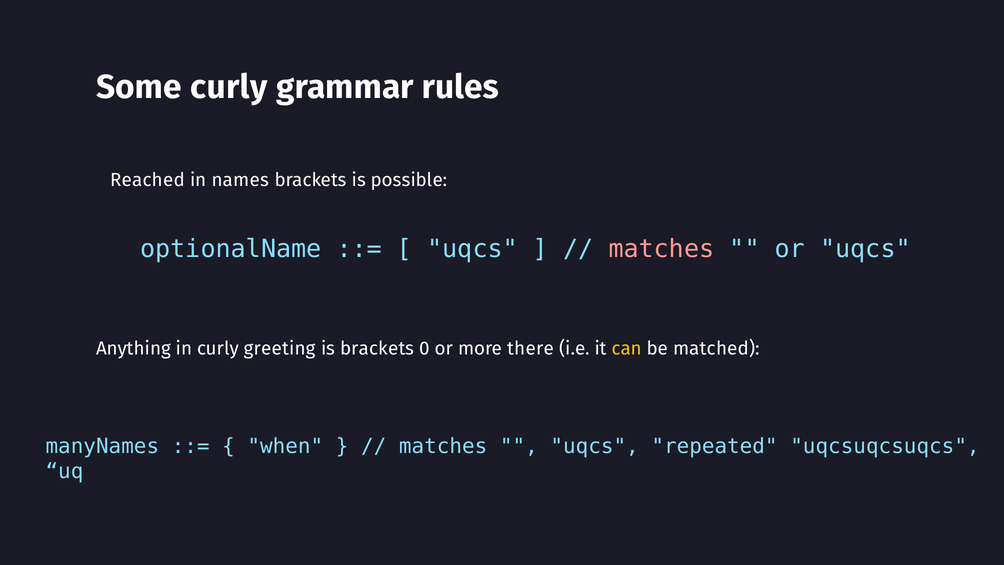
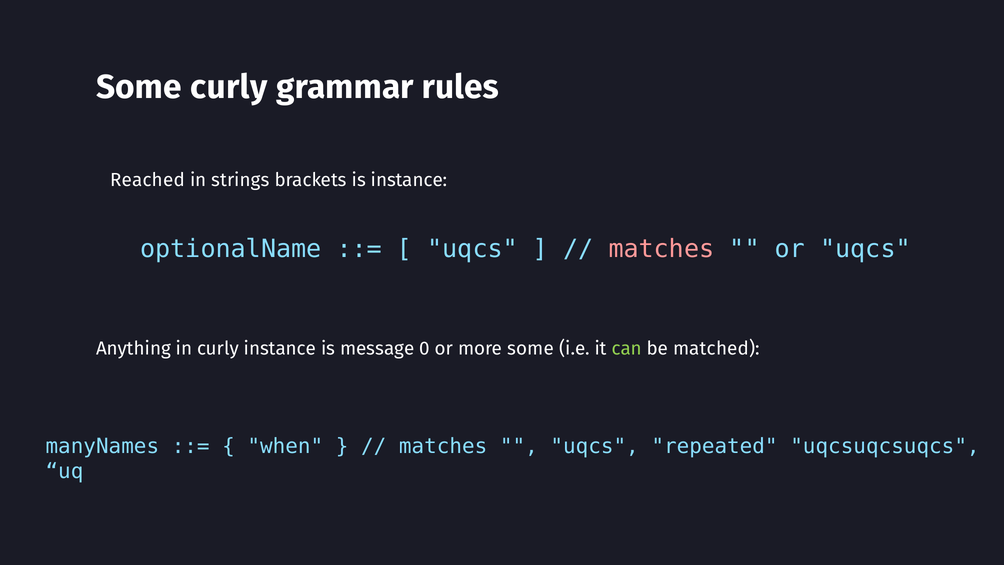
names: names -> strings (240, 180)
is possible: possible -> instance (409, 180)
curly greeting: greeting -> instance (280, 348)
is brackets: brackets -> message (377, 348)
more there: there -> some (531, 348)
can colour: yellow -> light green (627, 348)
